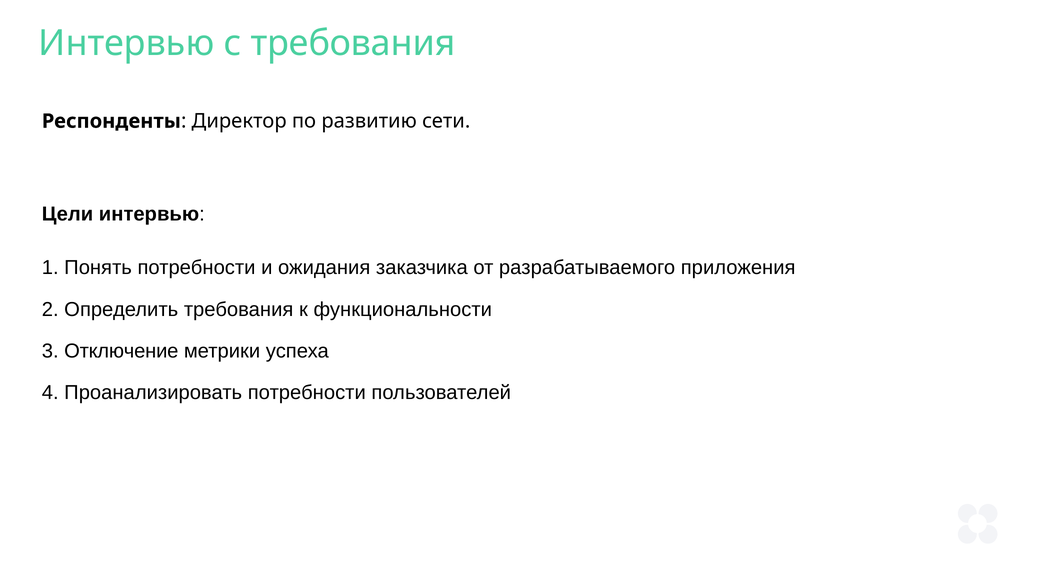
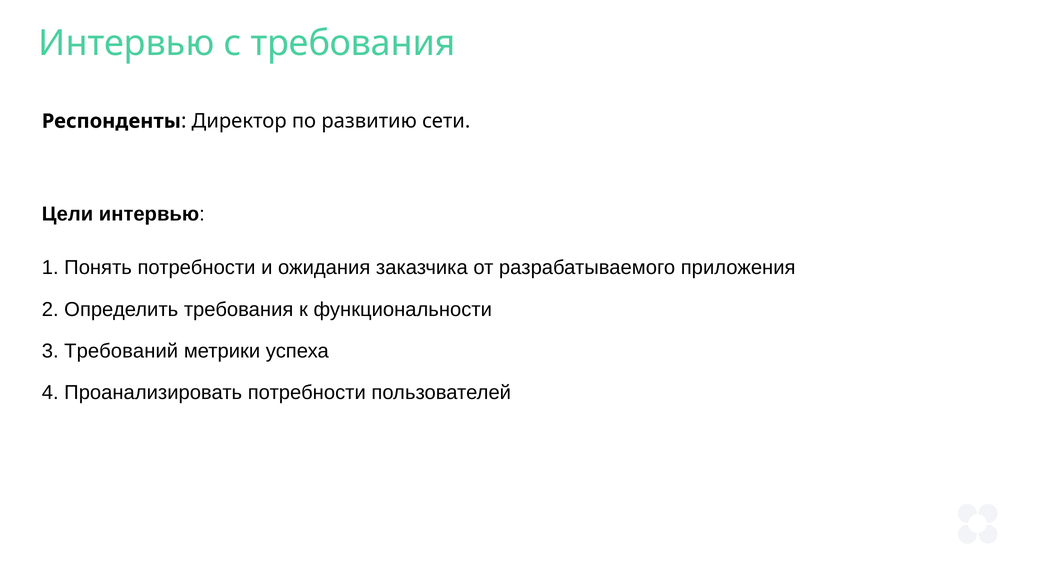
Отключение: Отключение -> Требований (121, 351)
